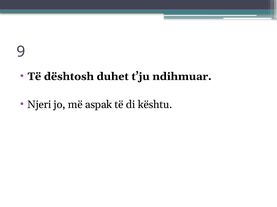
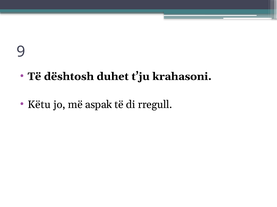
ndihmuar: ndihmuar -> krahasoni (182, 77)
Njeri: Njeri -> Këtu (39, 105)
kështu: kështu -> rregull (155, 105)
